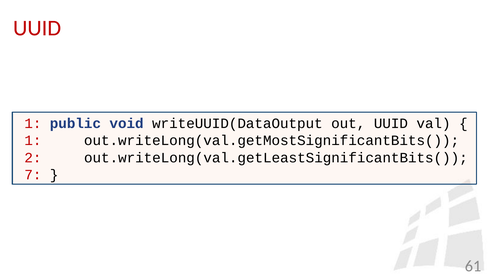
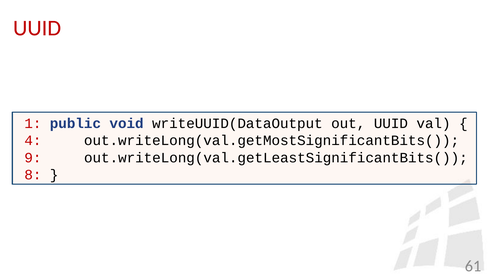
1: 1 -> 4 (33, 140)
2: 2 -> 9 (33, 157)
7: 7 -> 8 (33, 175)
